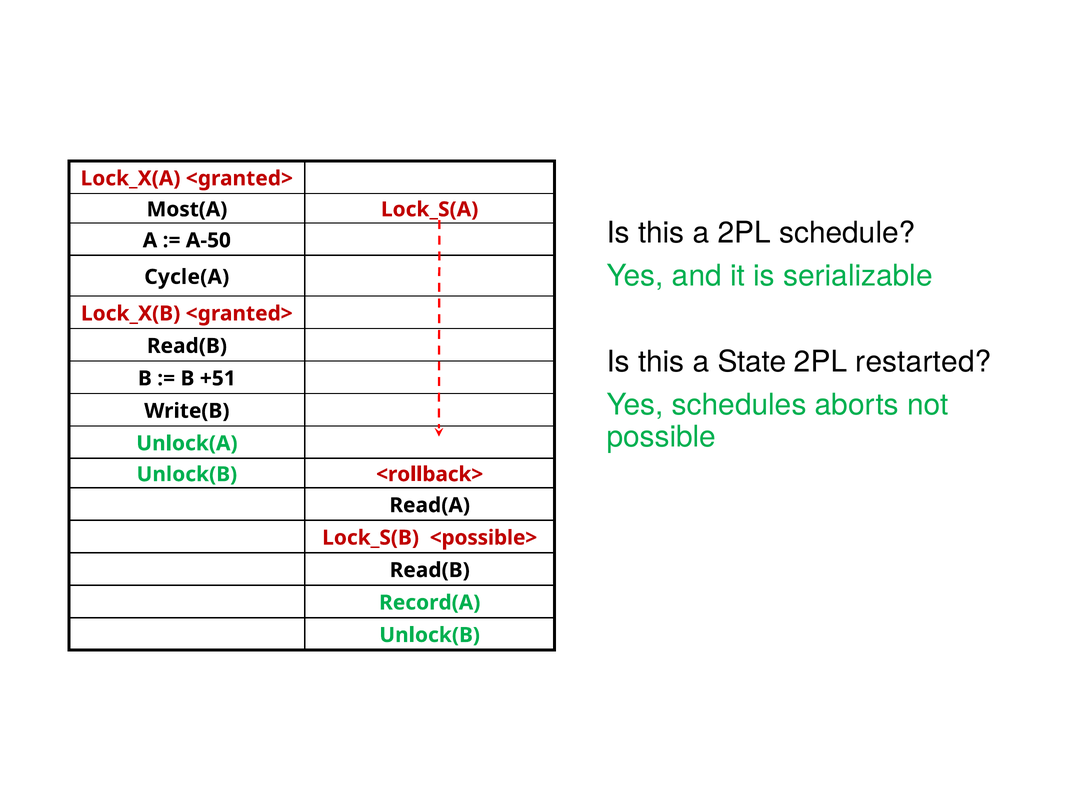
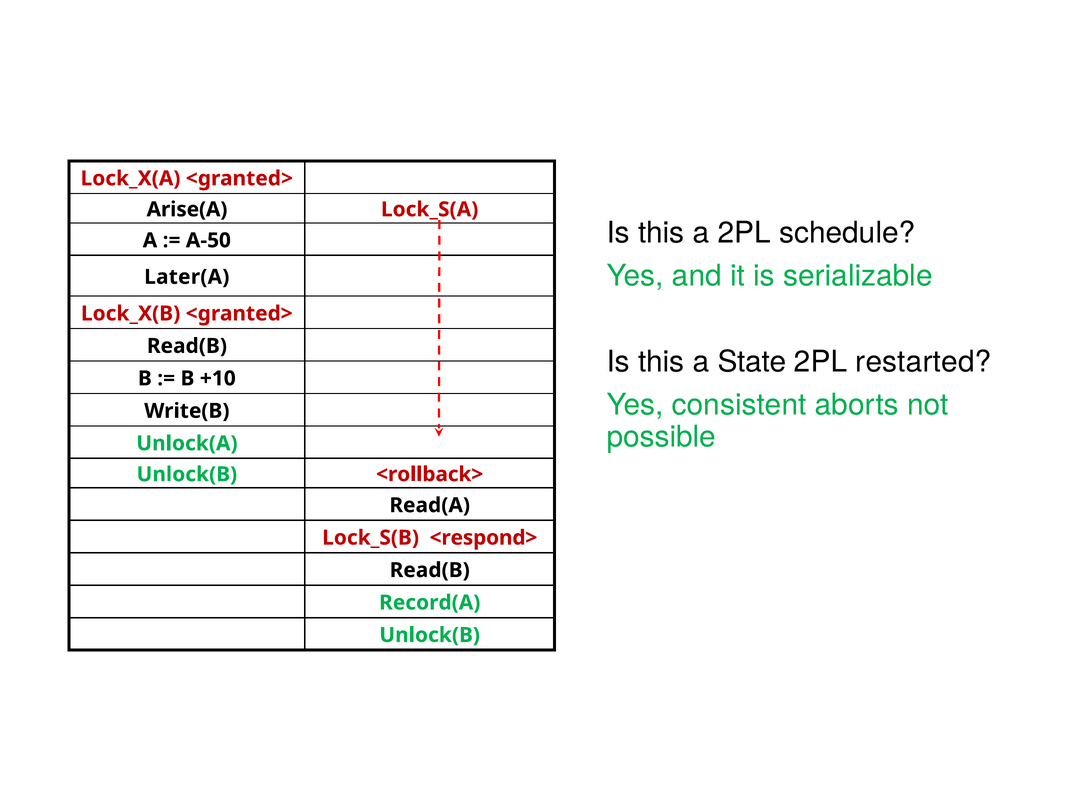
Most(A: Most(A -> Arise(A (187, 209)
Cycle(A: Cycle(A -> Later(A (187, 277)
+51: +51 -> +10 (218, 379)
schedules: schedules -> consistent (739, 405)
<possible>: <possible> -> <respond> (483, 538)
